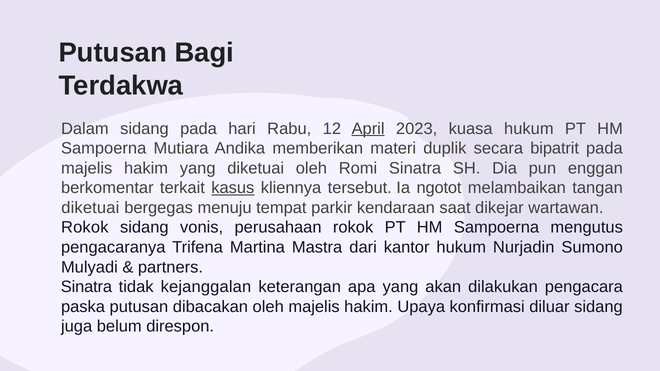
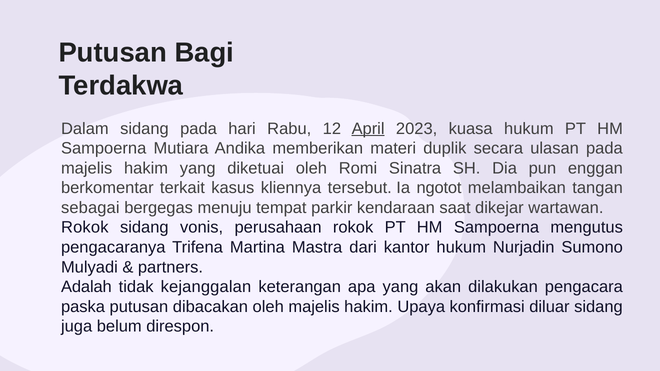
bipatrit: bipatrit -> ulasan (555, 149)
kasus underline: present -> none (233, 188)
diketuai: diketuai -> sebagai (90, 208)
Sinatra: Sinatra -> Adalah (86, 287)
